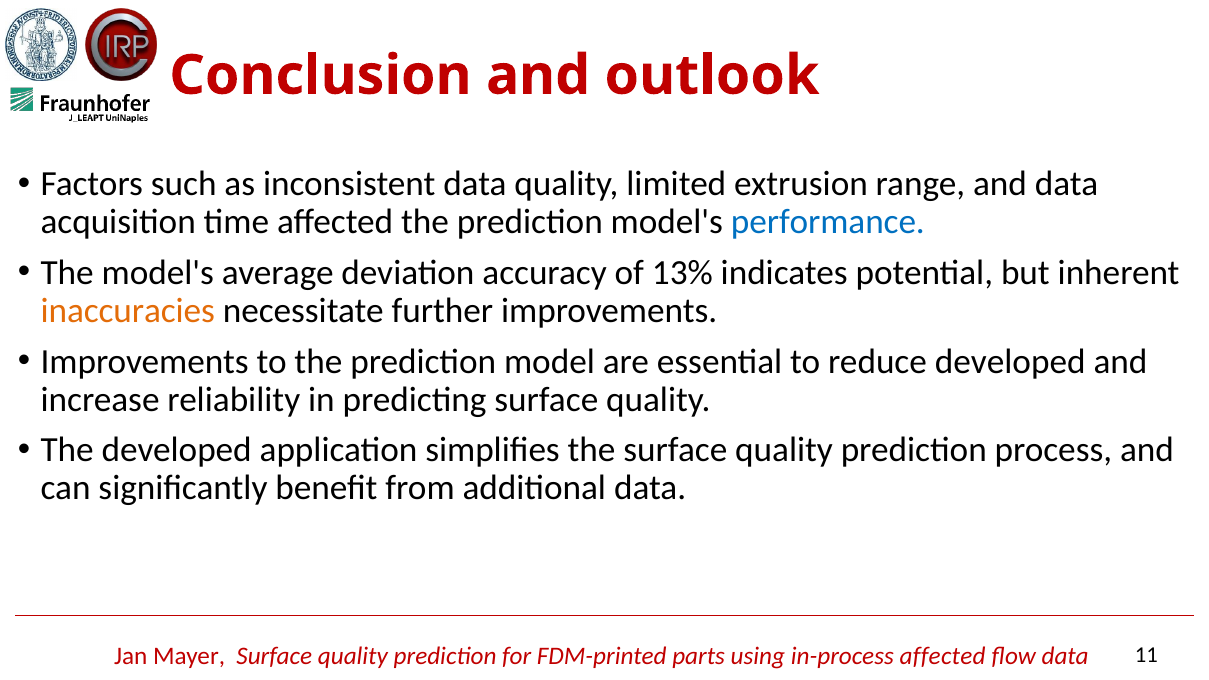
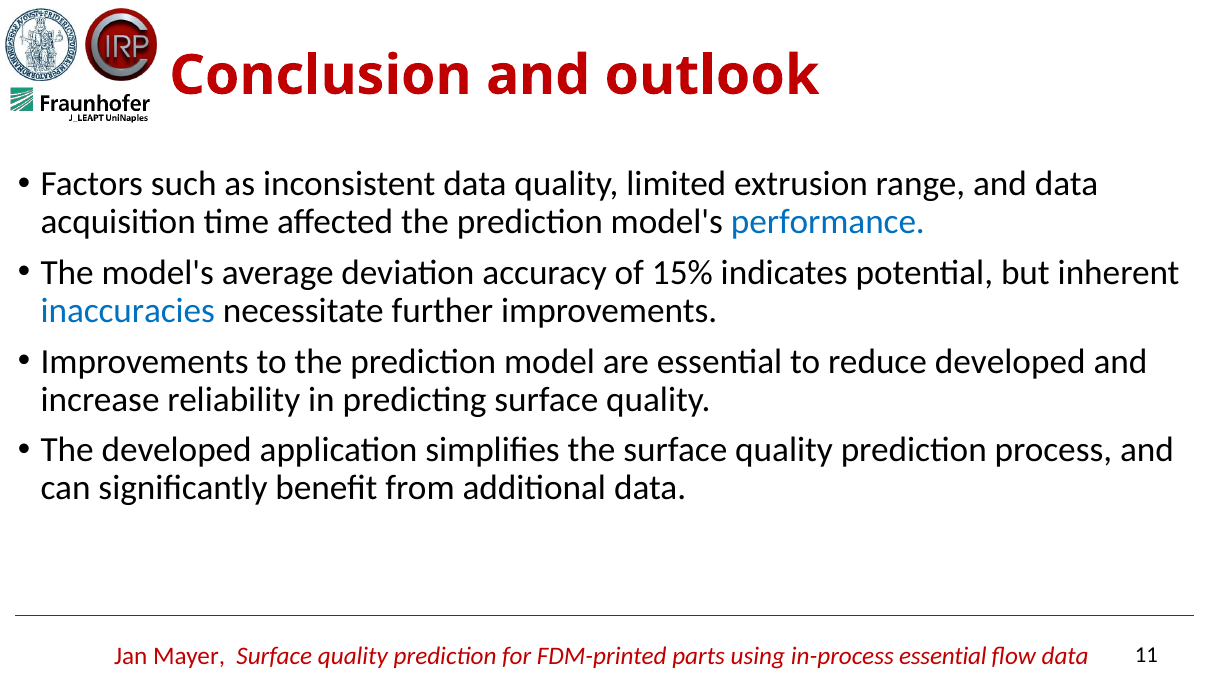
13%: 13% -> 15% (682, 273)
inaccuracies colour: orange -> blue (128, 311)
in-process affected: affected -> essential (943, 656)
